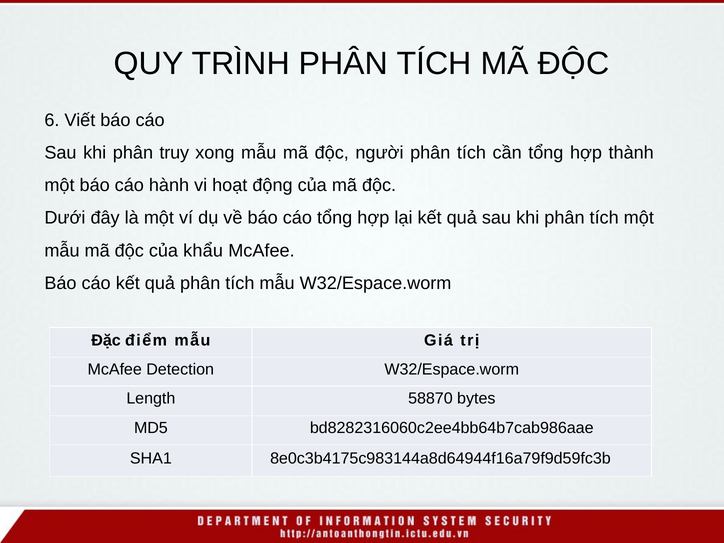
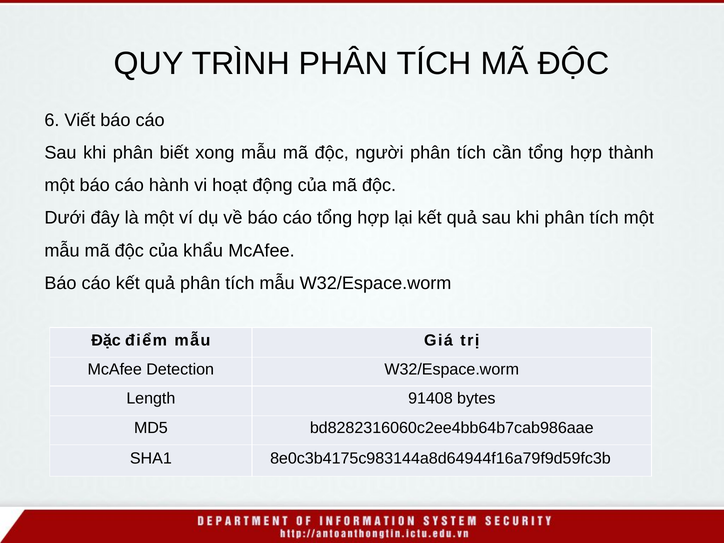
truy: truy -> biết (174, 153)
58870: 58870 -> 91408 (430, 399)
